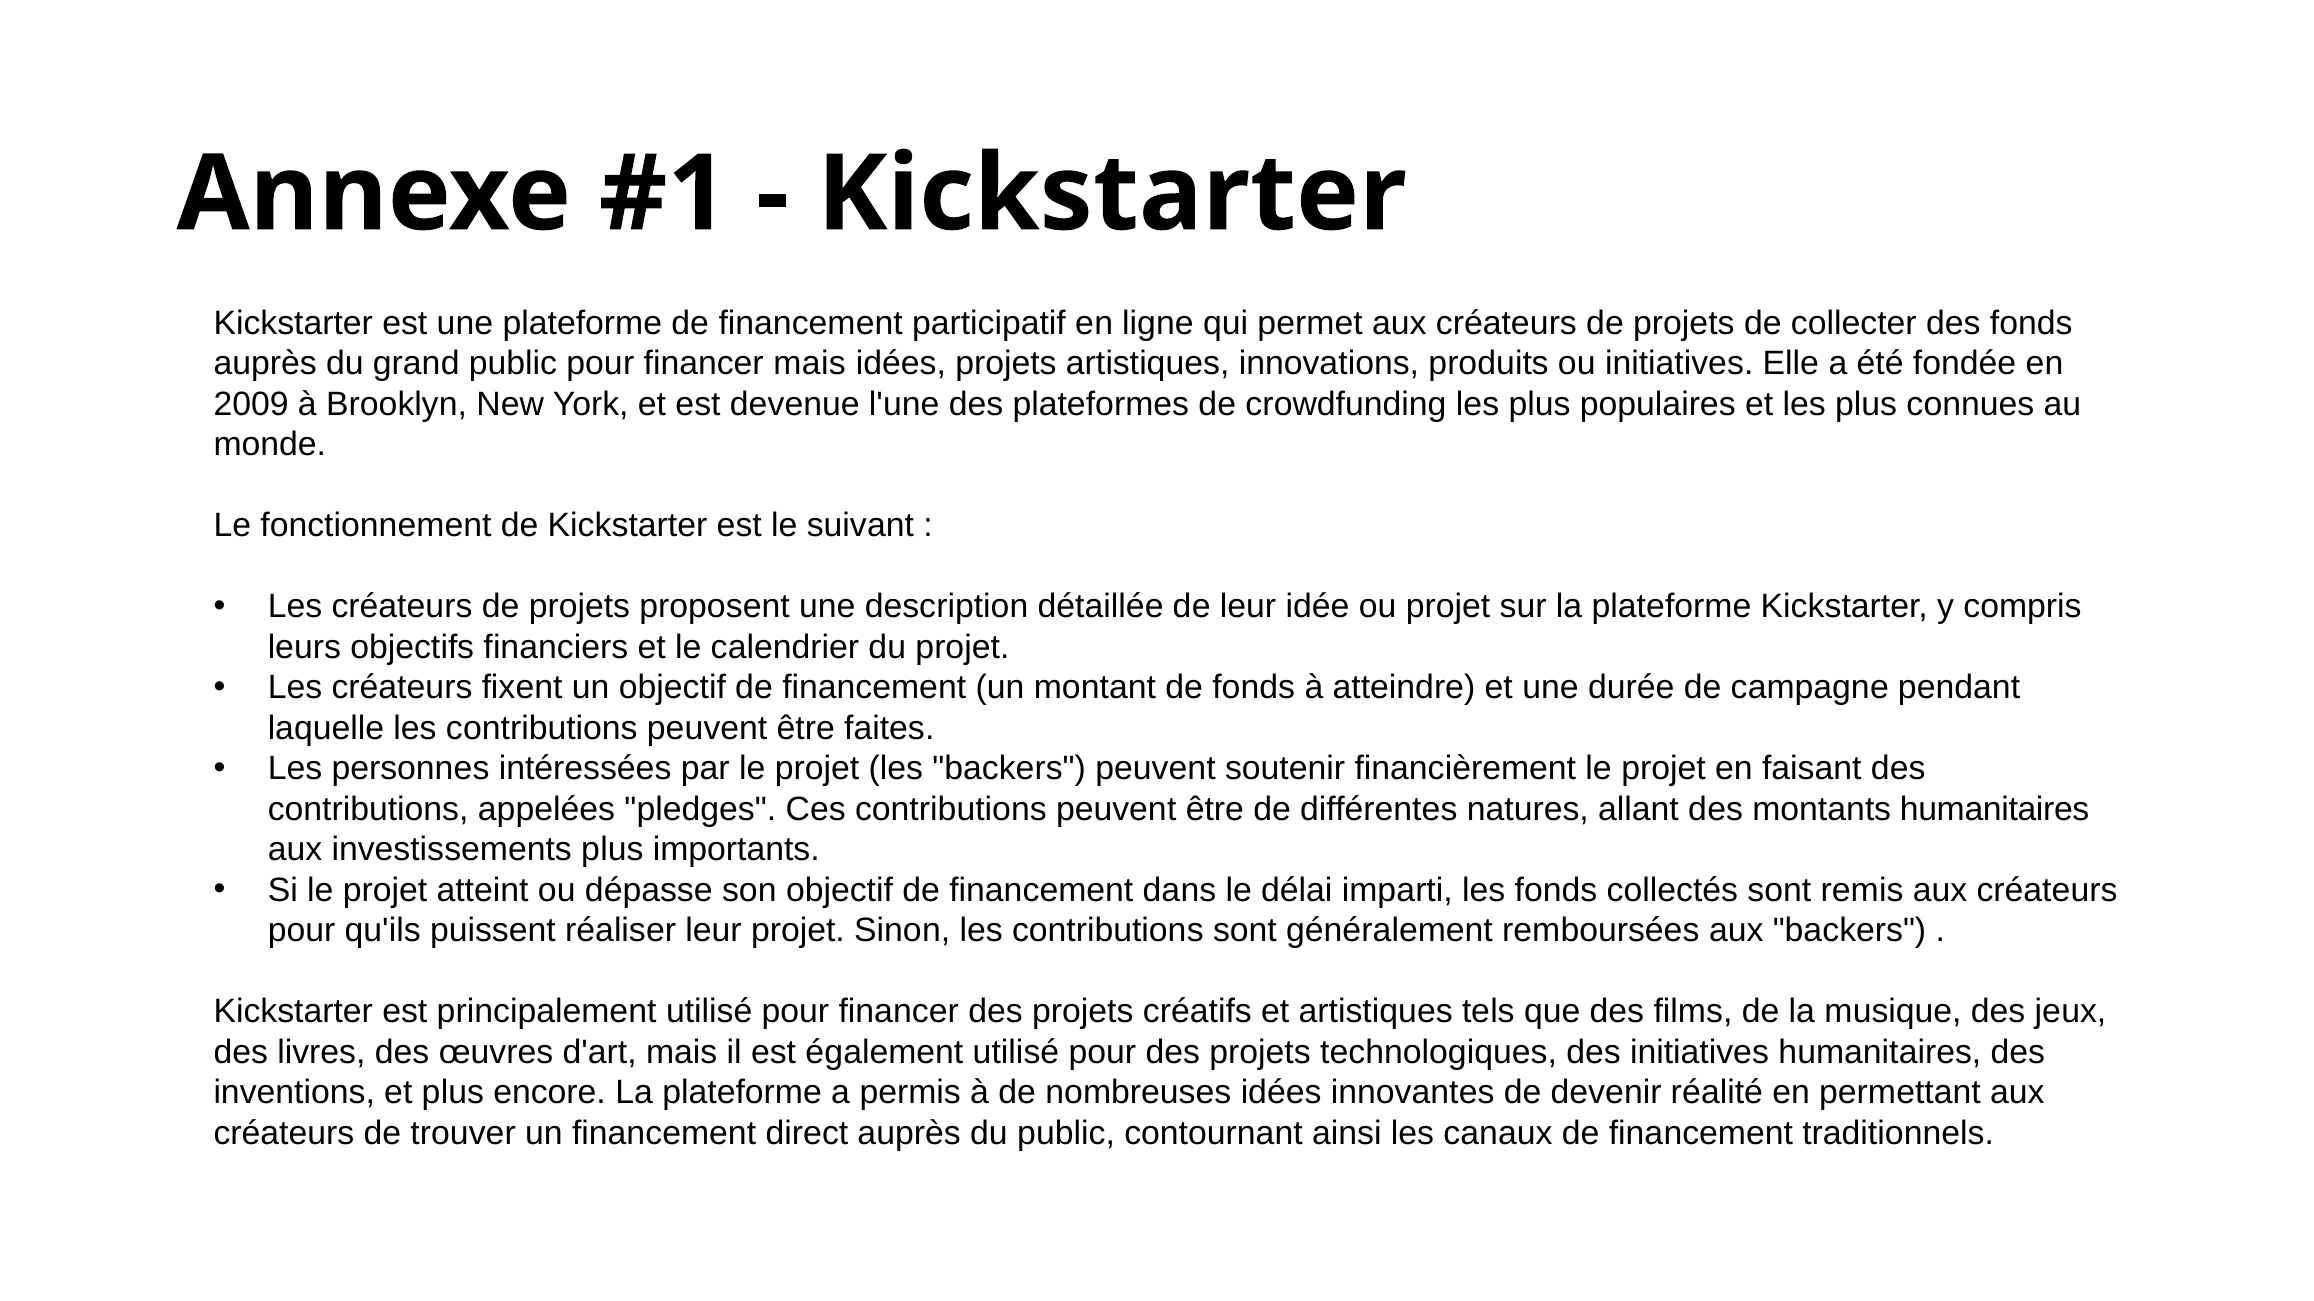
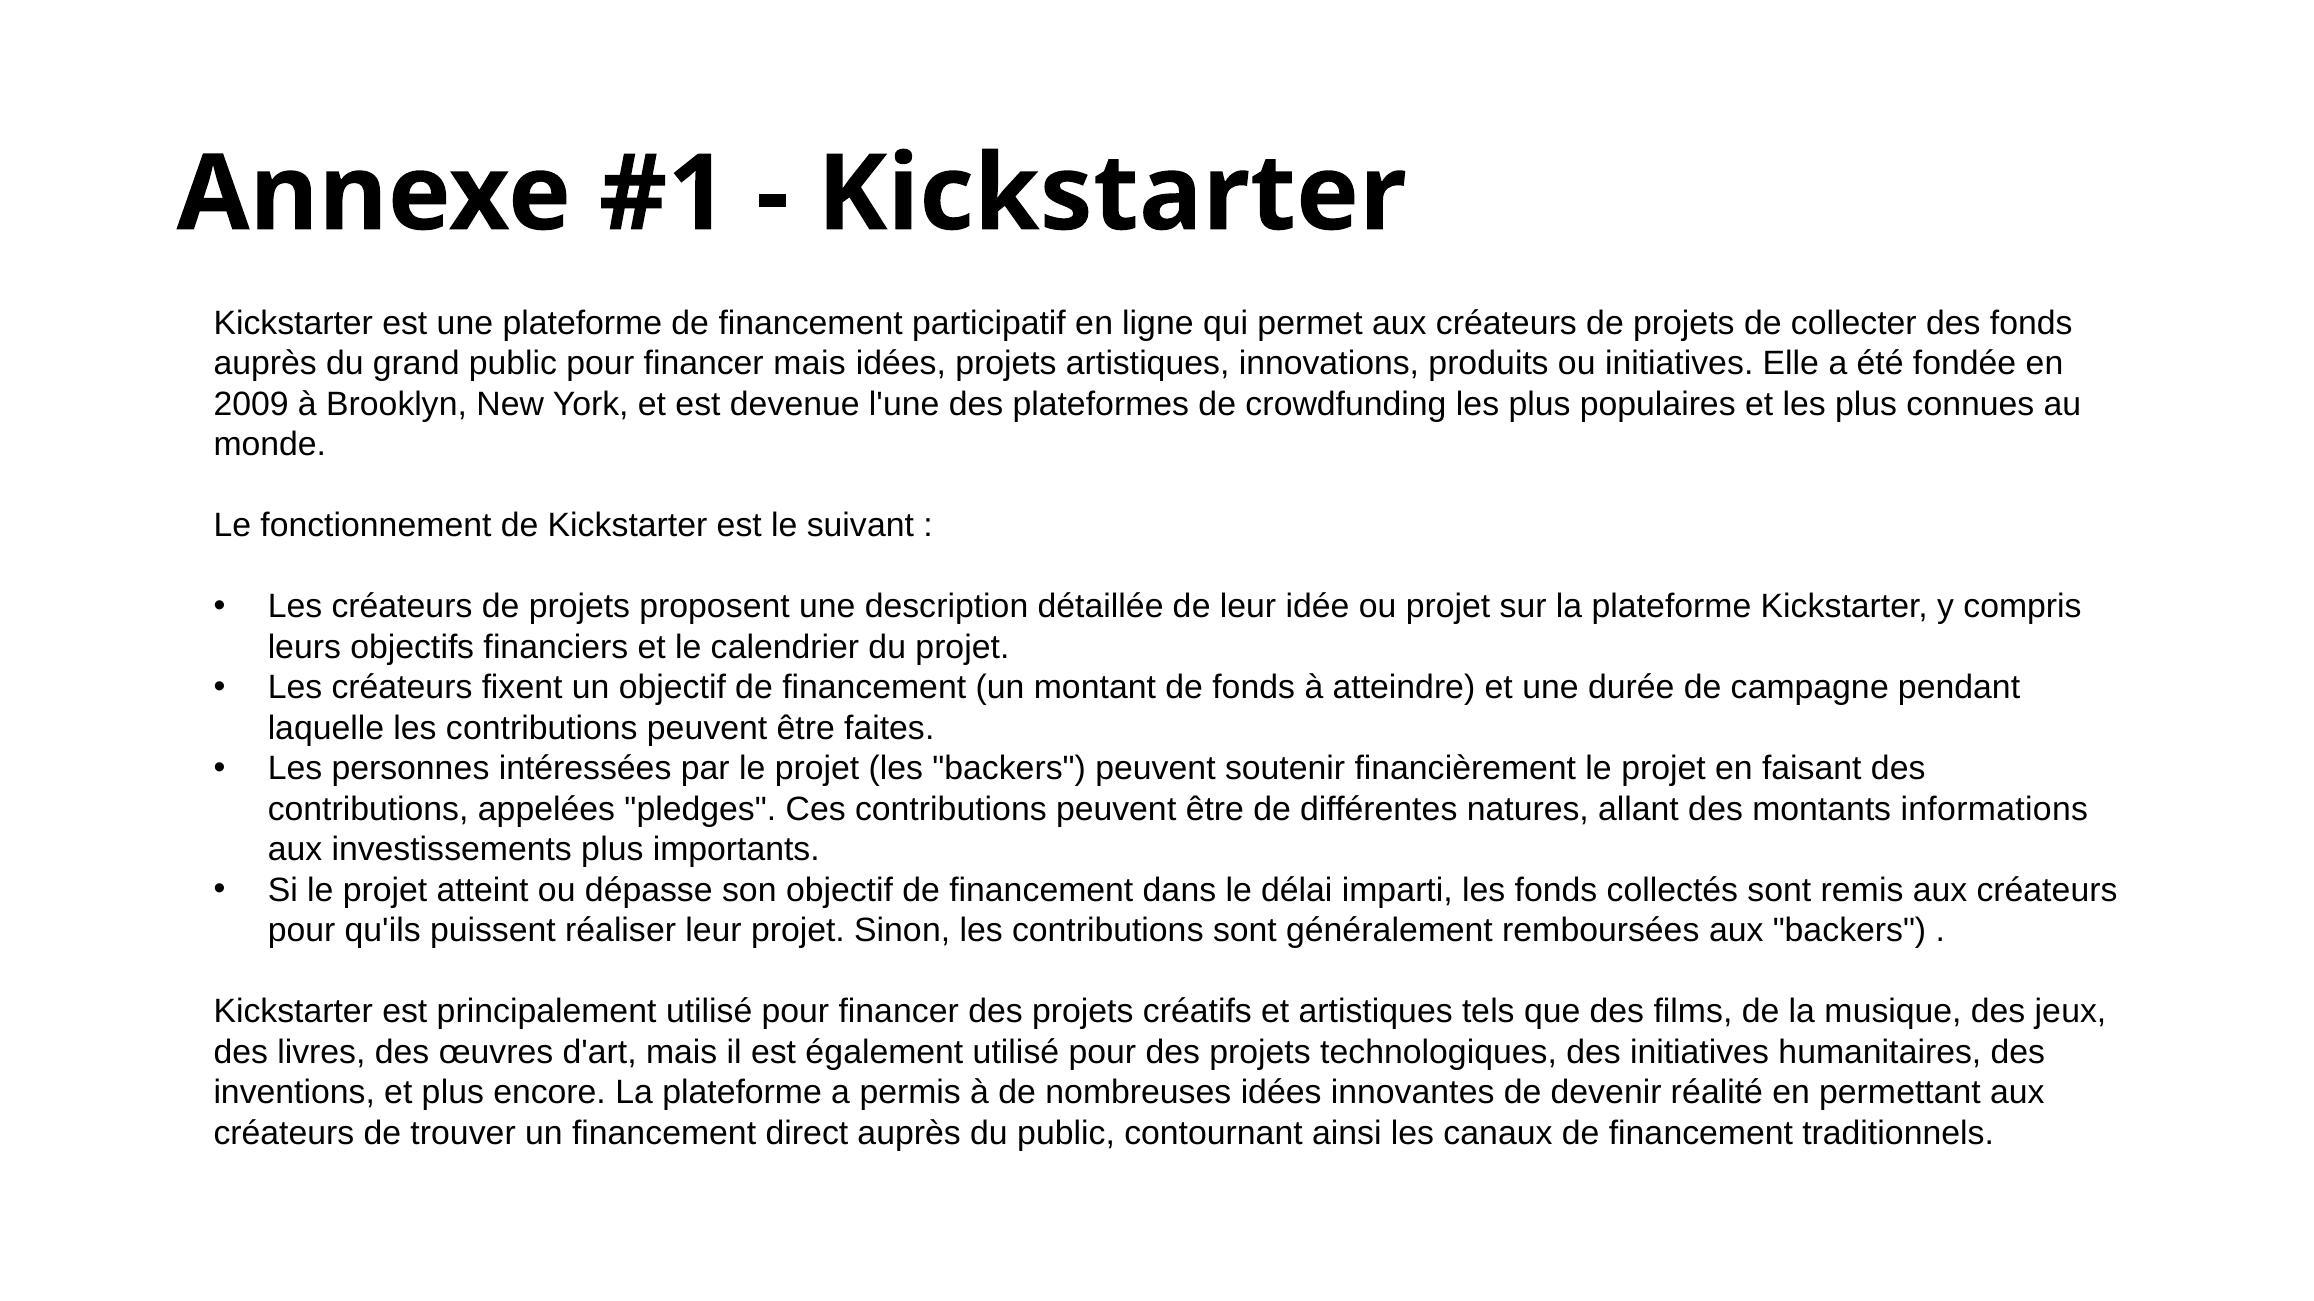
montants humanitaires: humanitaires -> informations (1994, 810)
